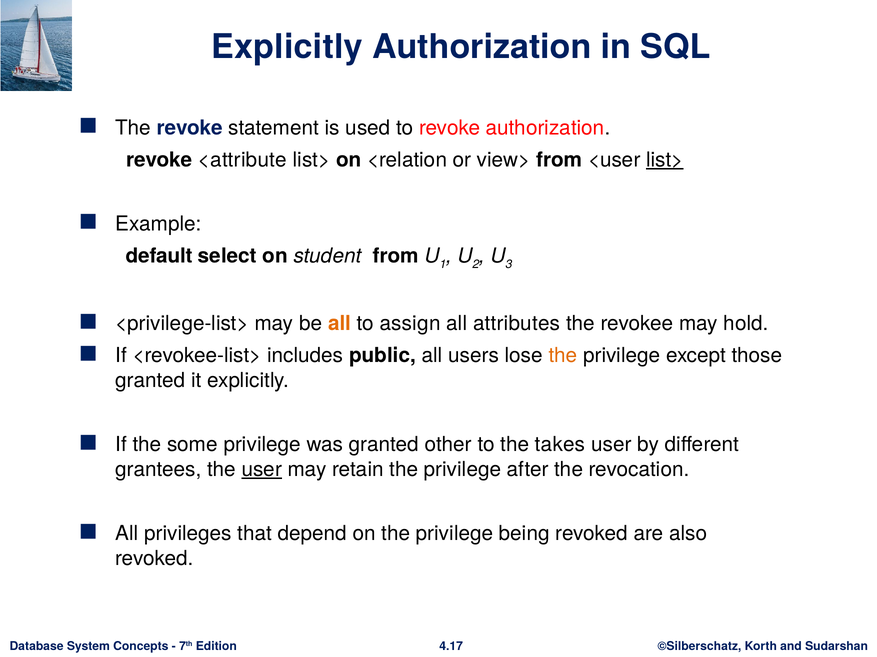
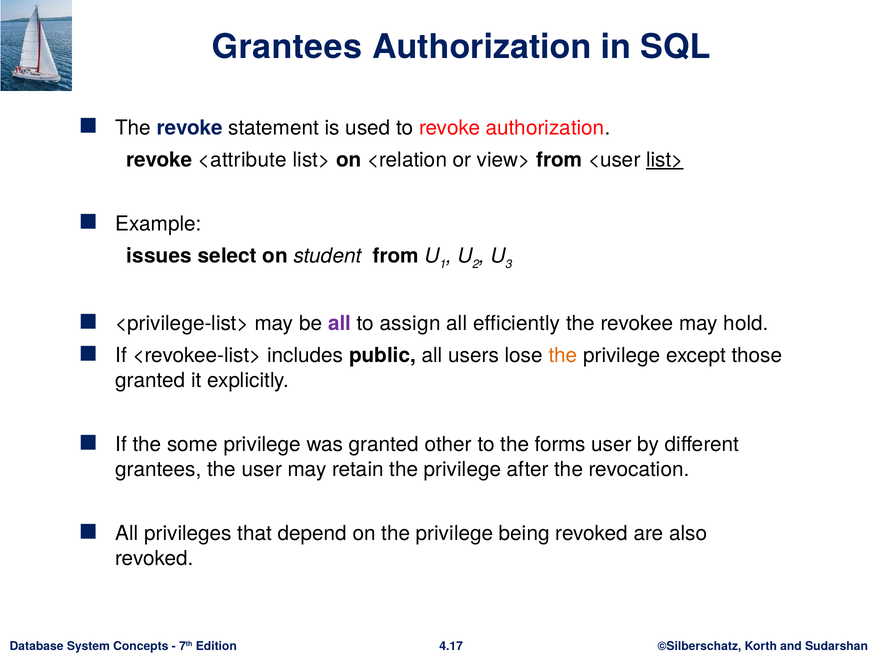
Explicitly: Explicitly -> Grantees (287, 47)
default: default -> issues (159, 256)
all colour: orange -> purple (340, 324)
attributes: attributes -> efficiently (517, 324)
takes: takes -> forms (560, 445)
user underline: present -> none (262, 470)
